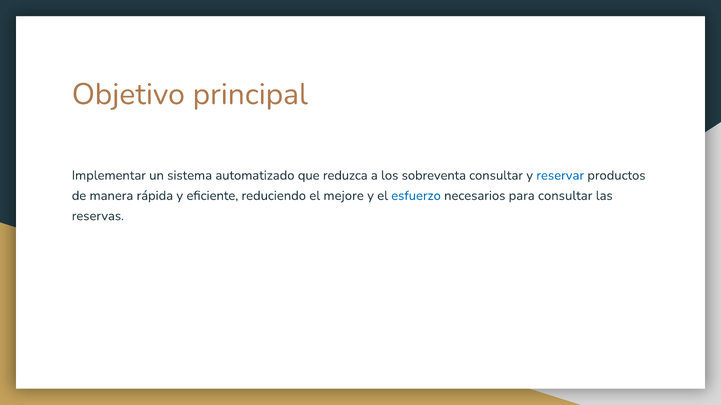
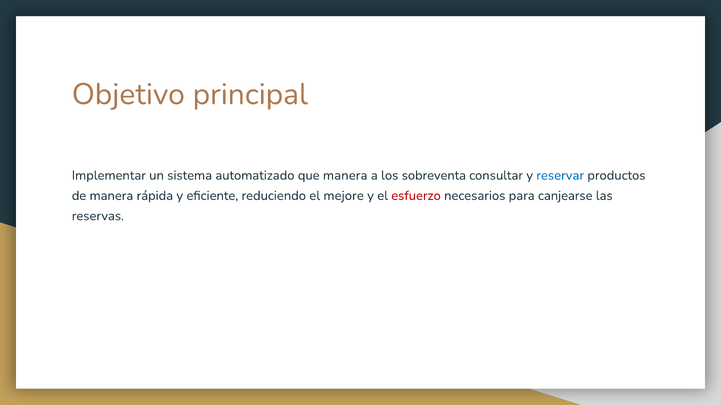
que reduzca: reduzca -> manera (345, 176)
esfuerzo colour: blue -> red (416, 196)
para consultar: consultar -> canjearse (565, 196)
